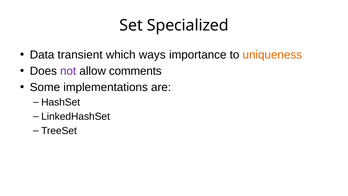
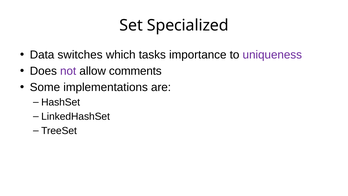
transient: transient -> switches (80, 55)
ways: ways -> tasks (152, 55)
uniqueness colour: orange -> purple (272, 55)
